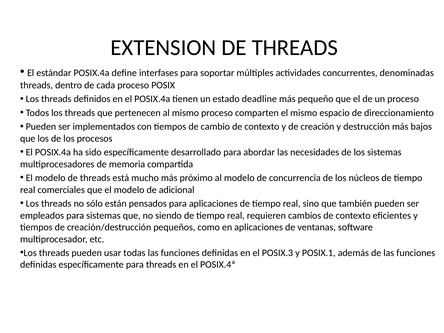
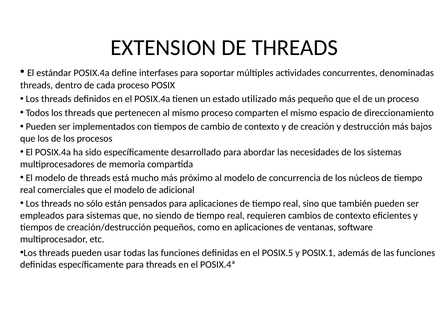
deadline: deadline -> utilizado (259, 99)
POSIX.3: POSIX.3 -> POSIX.5 (277, 253)
